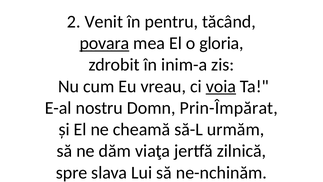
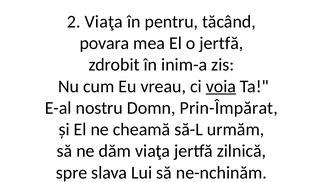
2 Venit: Venit -> Viaţa (104, 22)
povara underline: present -> none (104, 43)
o gloria: gloria -> jertfă (221, 43)
